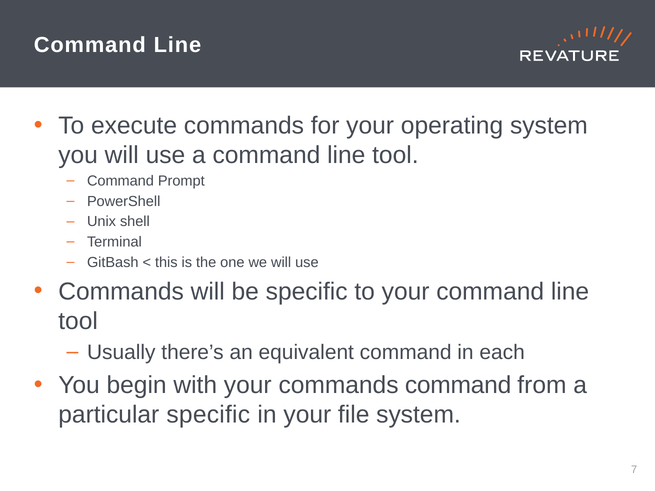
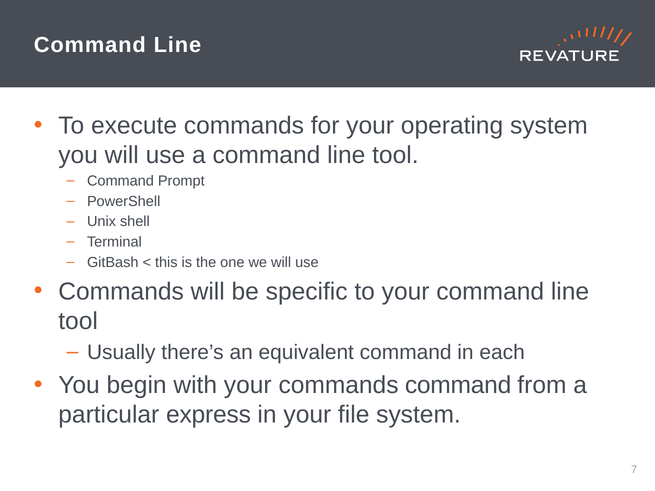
particular specific: specific -> express (208, 415)
